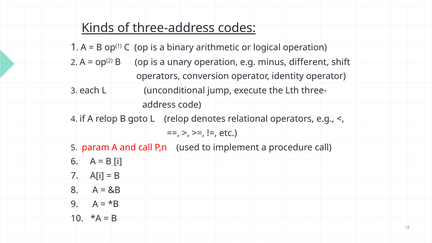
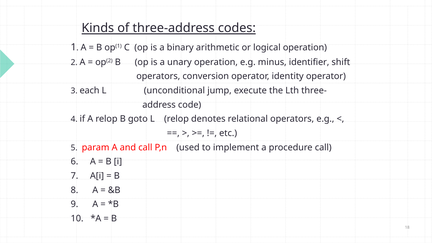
different: different -> identifier (309, 62)
